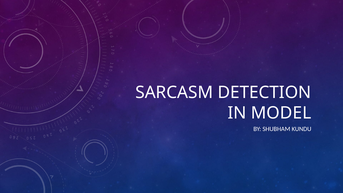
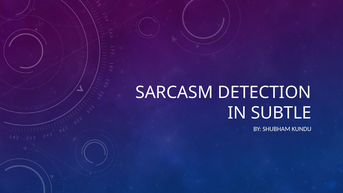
MODEL: MODEL -> SUBTLE (281, 113)
